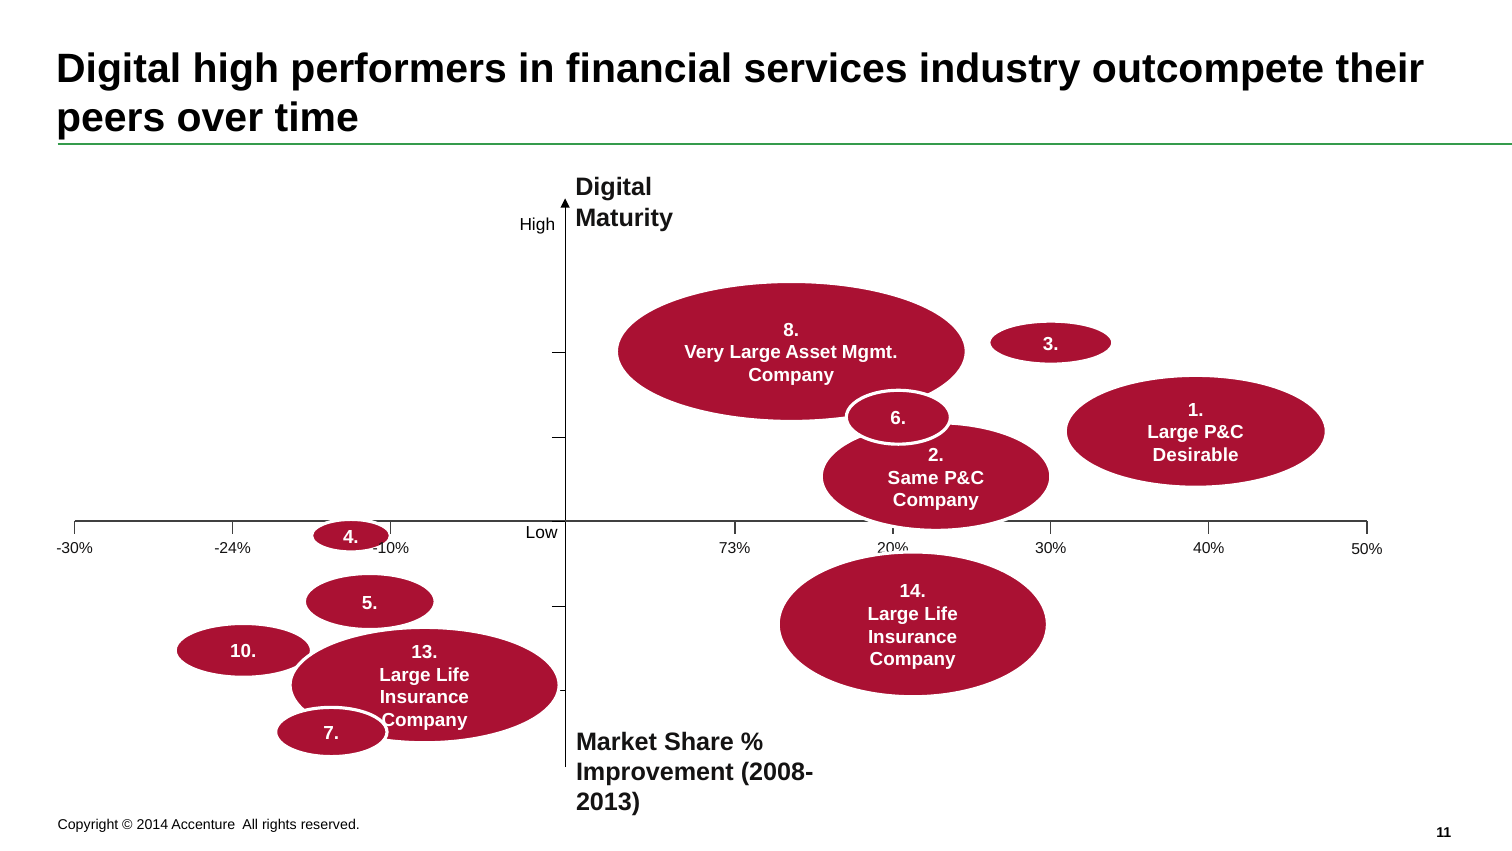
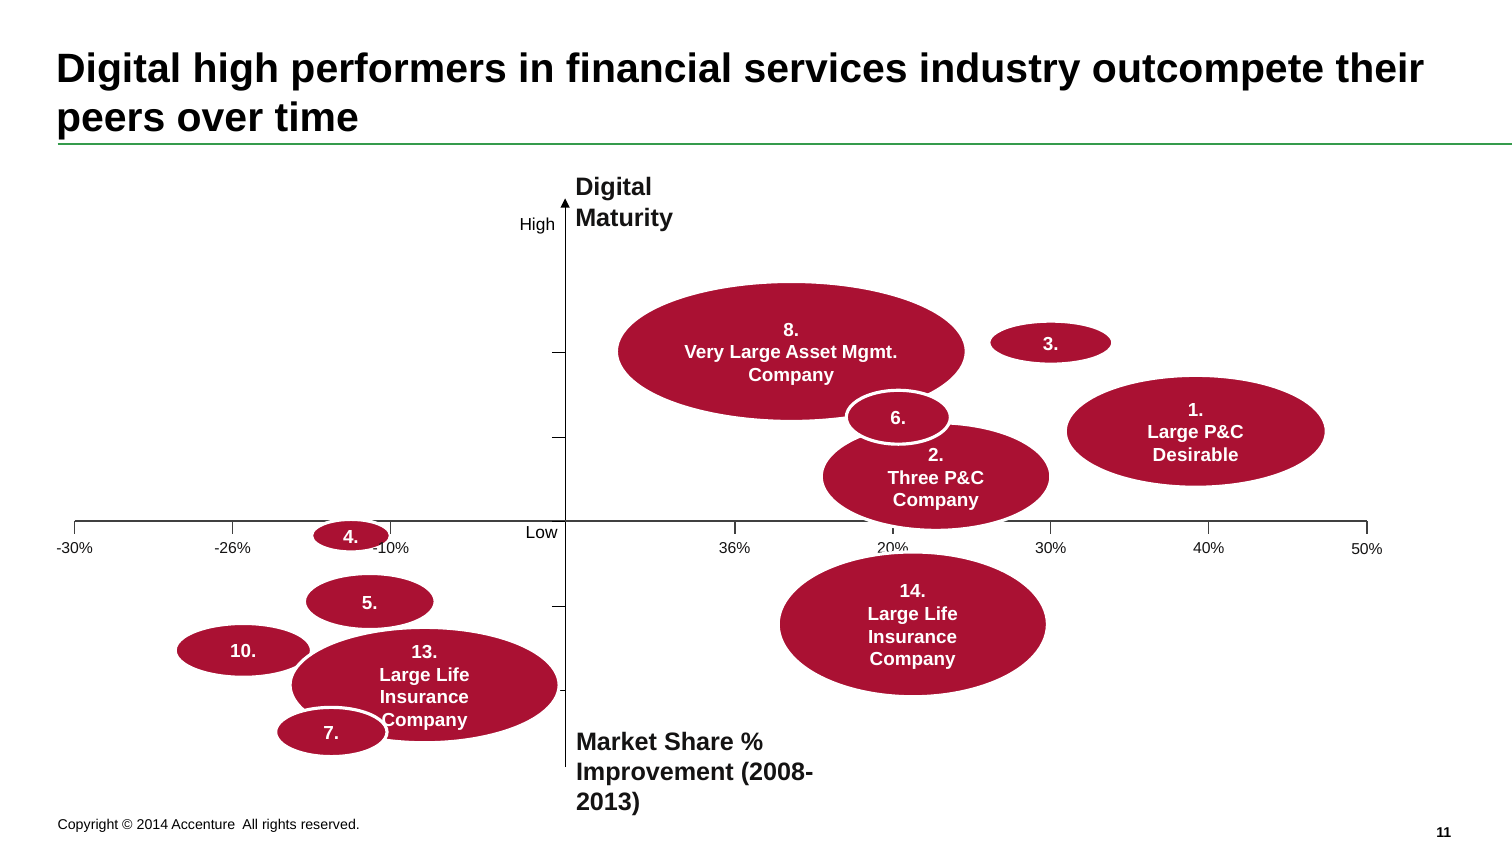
Same: Same -> Three (913, 478)
-24%: -24% -> -26% (233, 548)
73%: 73% -> 36% (735, 548)
